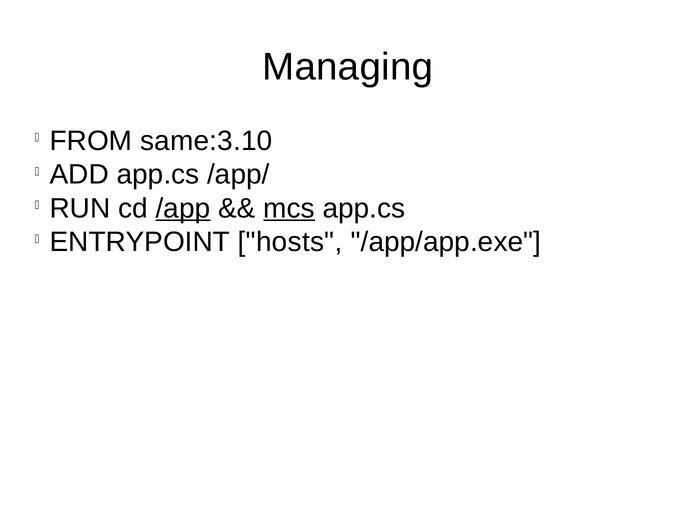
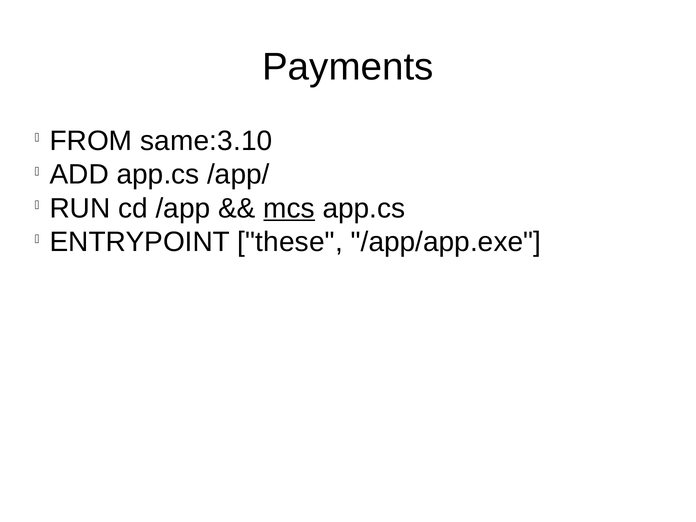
Managing: Managing -> Payments (348, 67)
/app underline: present -> none (183, 208)
hosts: hosts -> these (290, 242)
